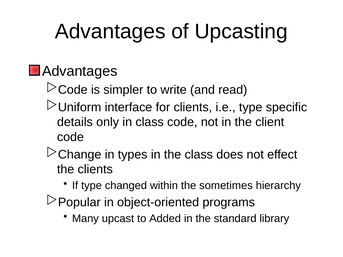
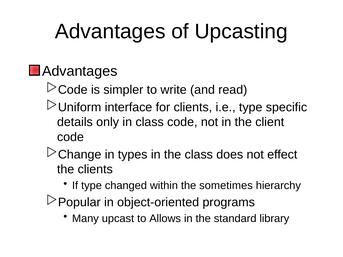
Added: Added -> Allows (165, 219)
